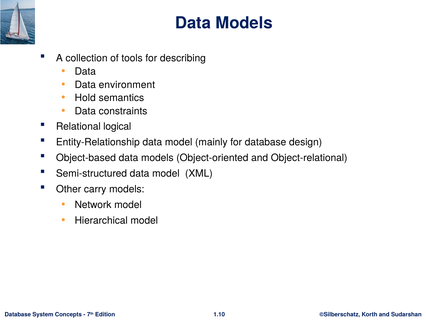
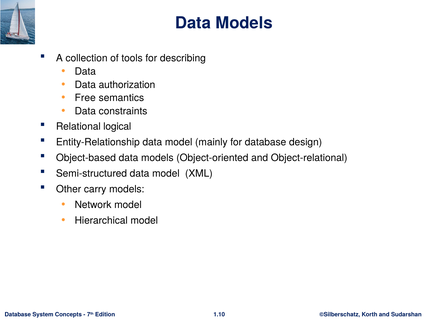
environment: environment -> authorization (127, 85)
Hold: Hold -> Free (85, 98)
